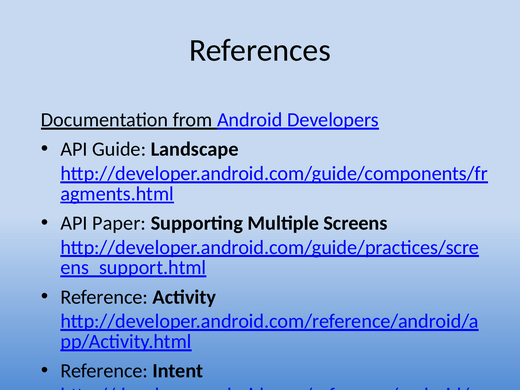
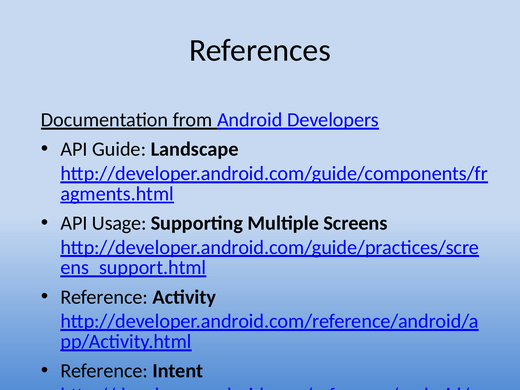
Paper: Paper -> Usage (119, 223)
